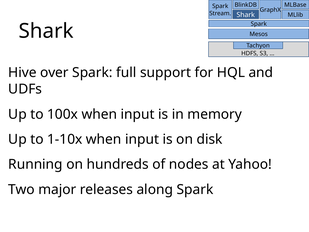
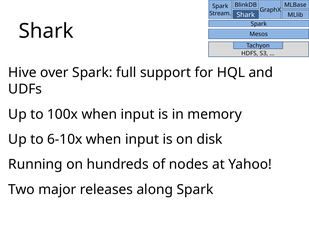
1-10x: 1-10x -> 6-10x (65, 139)
